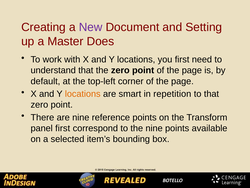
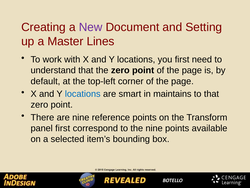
Does: Does -> Lines (101, 41)
locations colour: orange -> blue (83, 94)
repetition: repetition -> maintains (172, 94)
